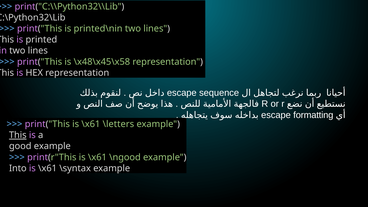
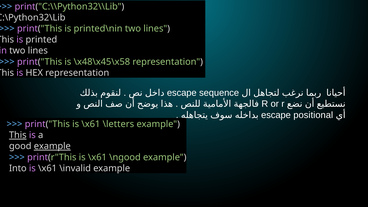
formatting: formatting -> positional (313, 115)
example underline: none -> present (52, 146)
\syntax: \syntax -> \invalid (75, 168)
